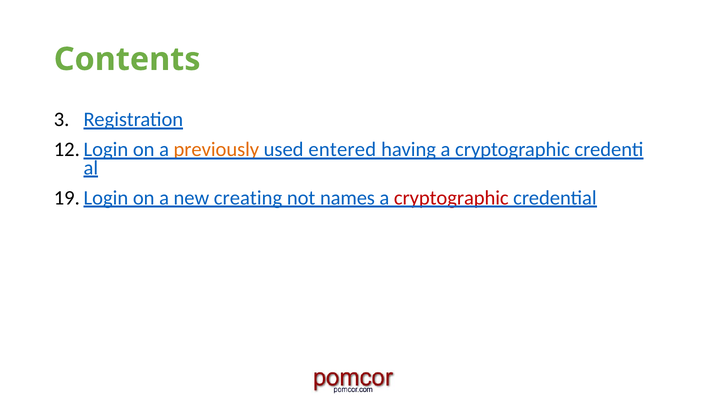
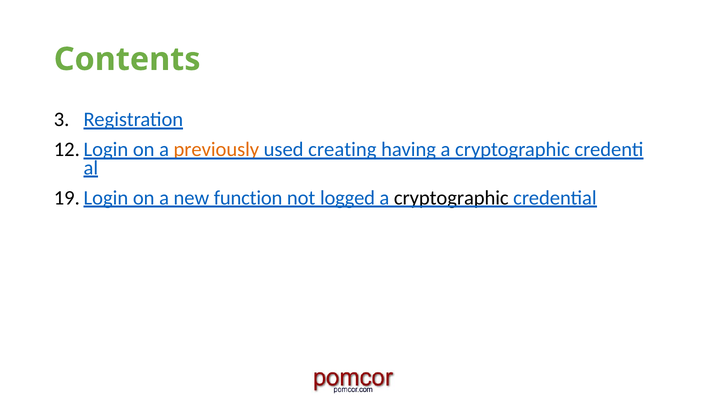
entered: entered -> creating (342, 150)
creating: creating -> function (248, 198)
names: names -> logged (348, 198)
cryptographic colour: red -> black (451, 198)
